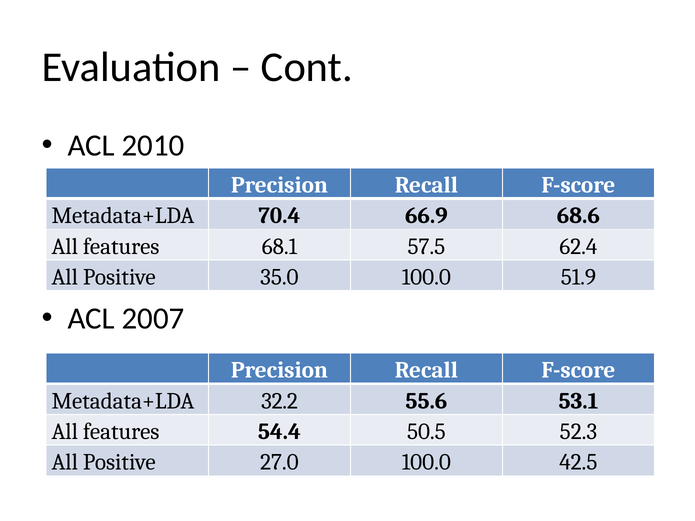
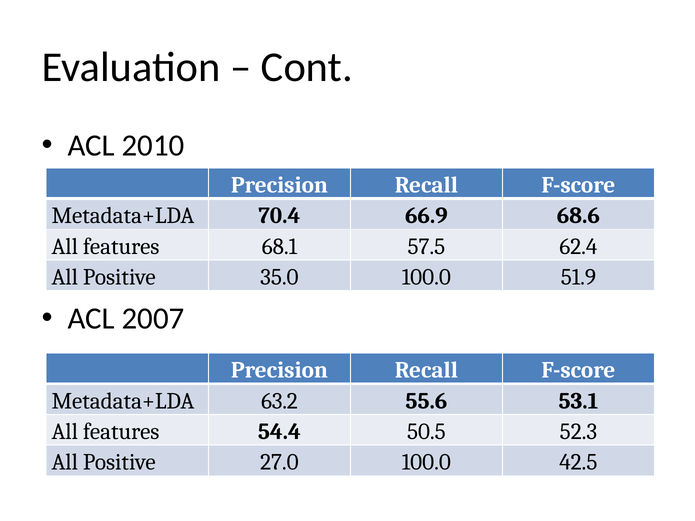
32.2: 32.2 -> 63.2 (280, 401)
